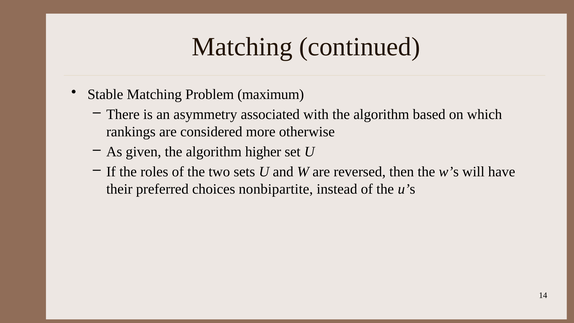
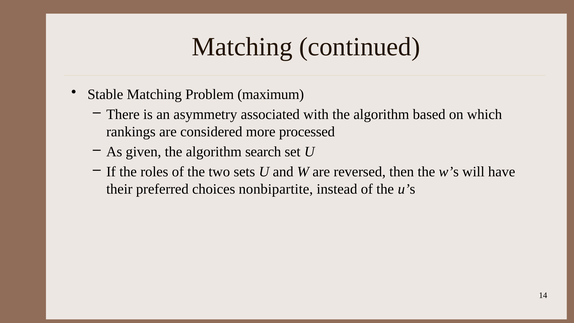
otherwise: otherwise -> processed (307, 132)
higher: higher -> search (263, 152)
